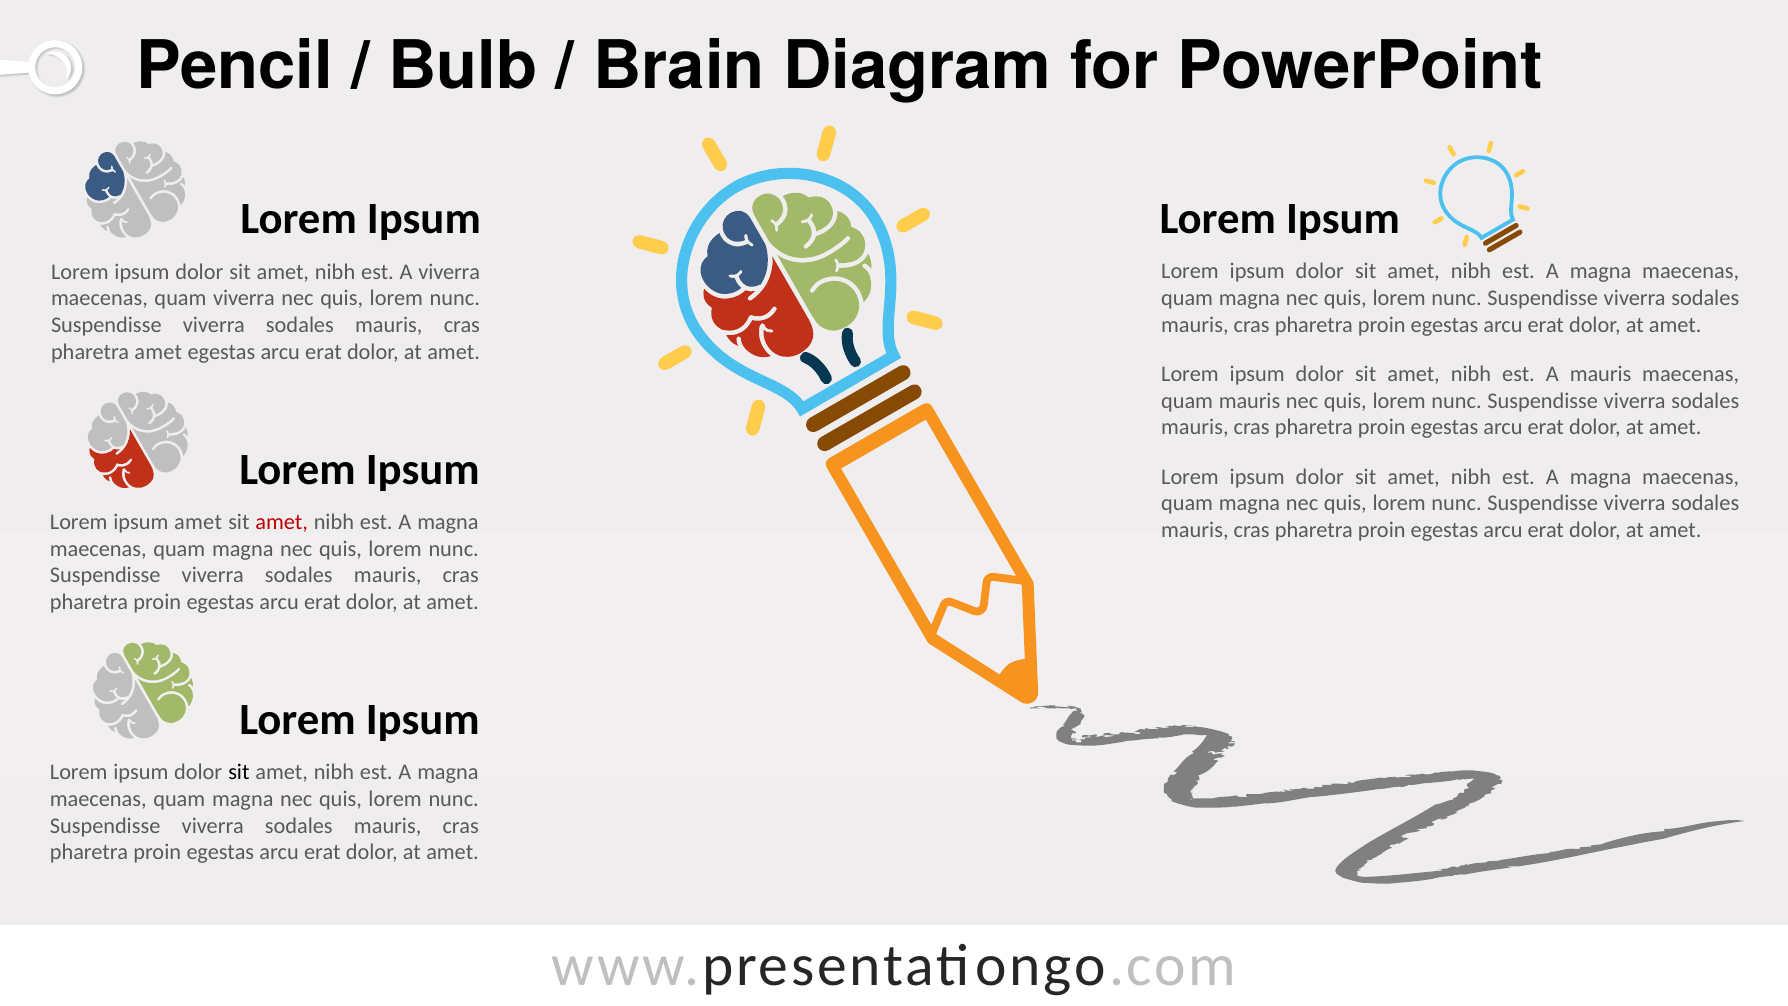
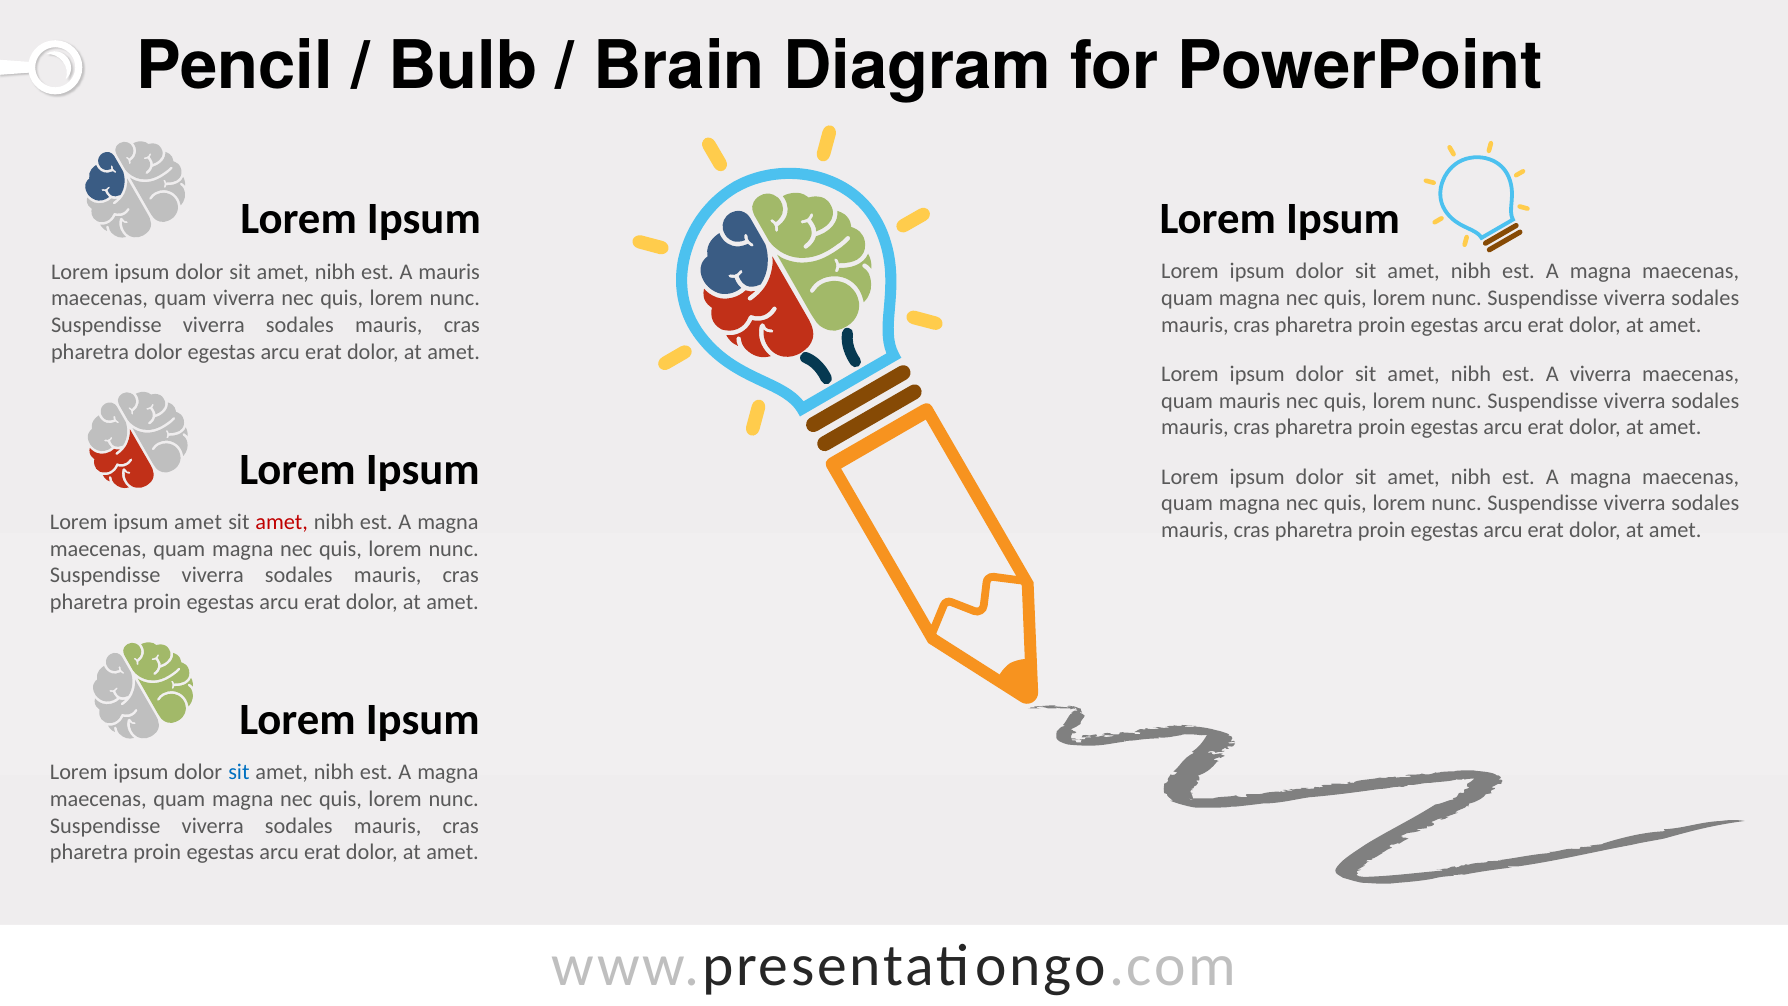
A viverra: viverra -> mauris (449, 272)
pharetra amet: amet -> dolor (158, 352)
A mauris: mauris -> viverra (1601, 374)
sit colour: black -> blue (239, 772)
